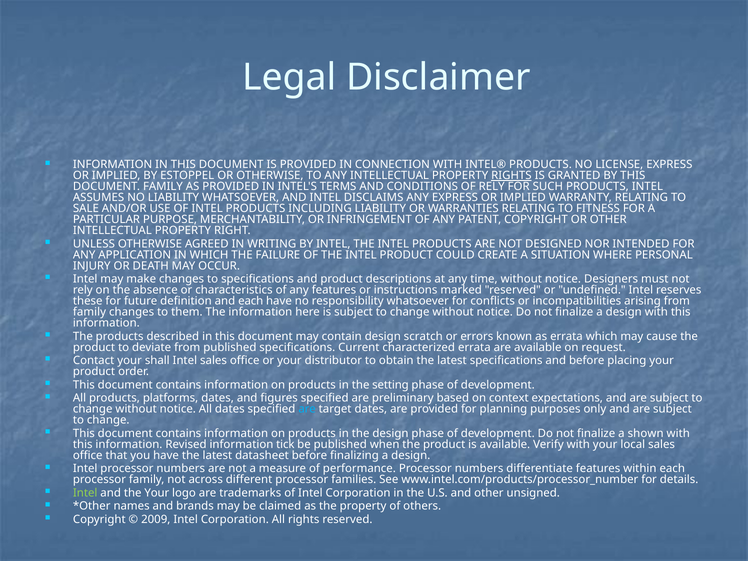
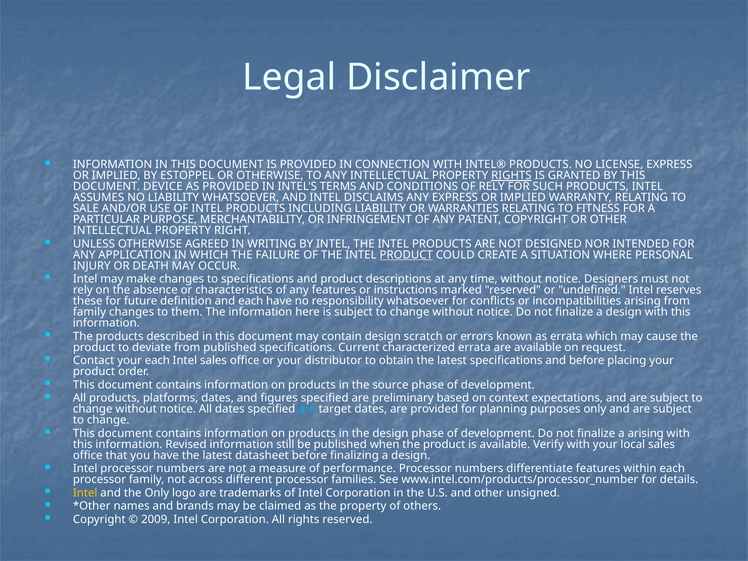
DOCUMENT FAMILY: FAMILY -> DEVICE (163, 187)
PRODUCT underline: none -> present (406, 255)
your shall: shall -> each (157, 361)
setting: setting -> source (390, 385)
a shown: shown -> arising (646, 433)
tick: tick -> still (285, 444)
Intel colour: light green -> yellow (85, 493)
the Your: Your -> Only (157, 493)
